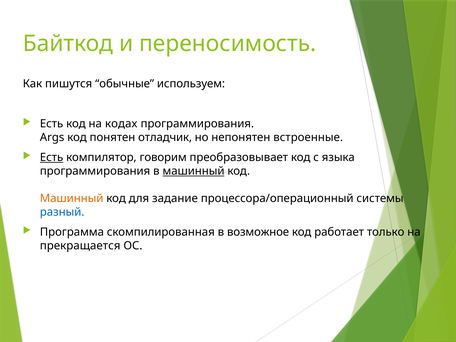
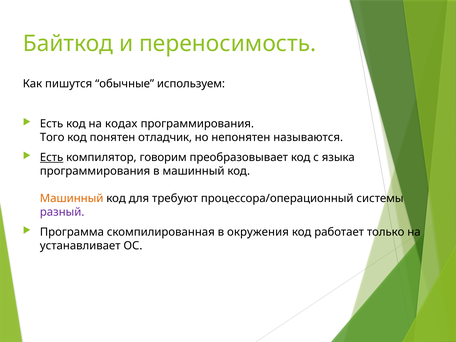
Args: Args -> Того (52, 137)
встроенные: встроенные -> называются (308, 137)
машинный underline: present -> none (194, 171)
задание: задание -> требуют (175, 198)
разный colour: blue -> purple (62, 212)
возможное: возможное -> окружения (258, 232)
прекращается: прекращается -> устанавливает (80, 246)
